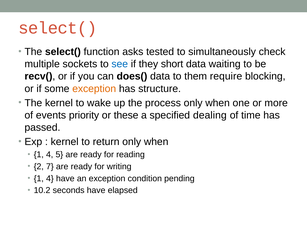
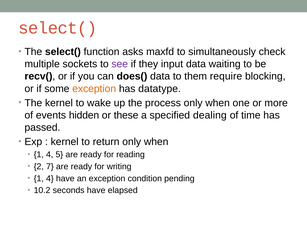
tested: tested -> maxfd (160, 52)
see colour: blue -> purple (120, 64)
short: short -> input (172, 64)
structure: structure -> datatype (160, 89)
priority: priority -> hidden (84, 115)
